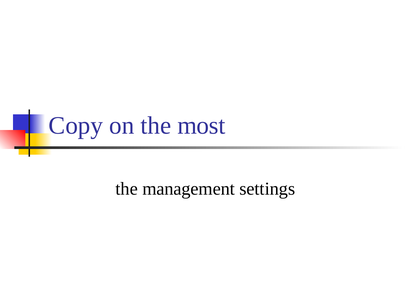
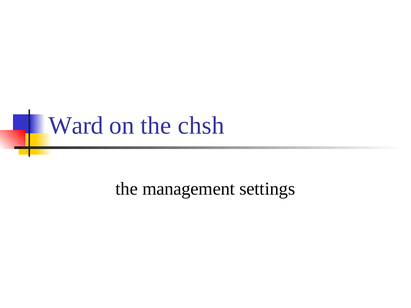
Copy: Copy -> Ward (76, 126)
most: most -> chsh (201, 126)
